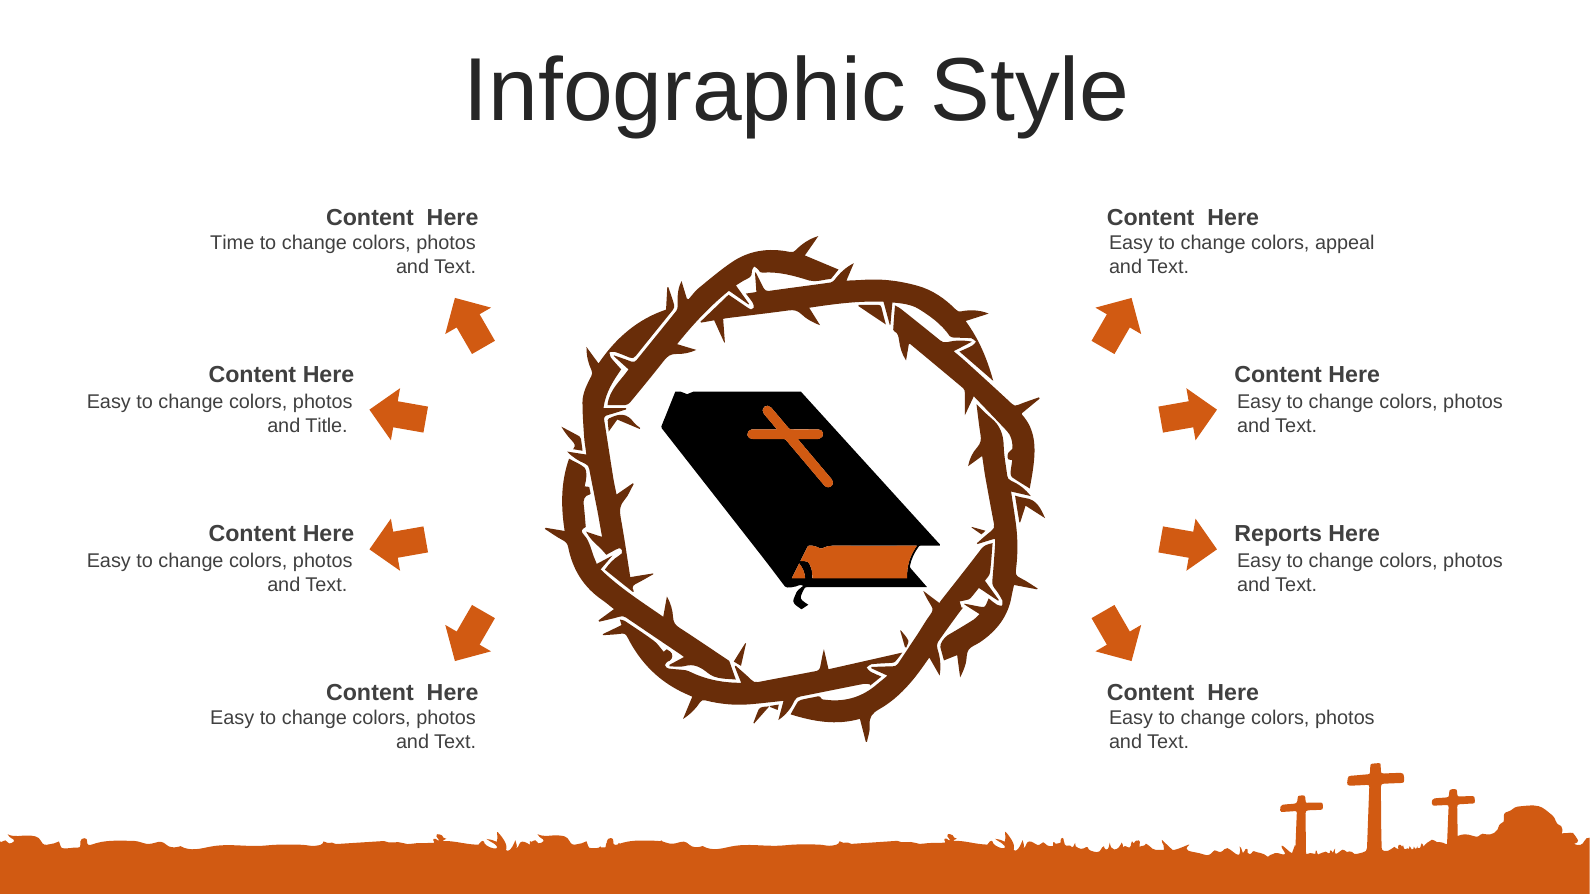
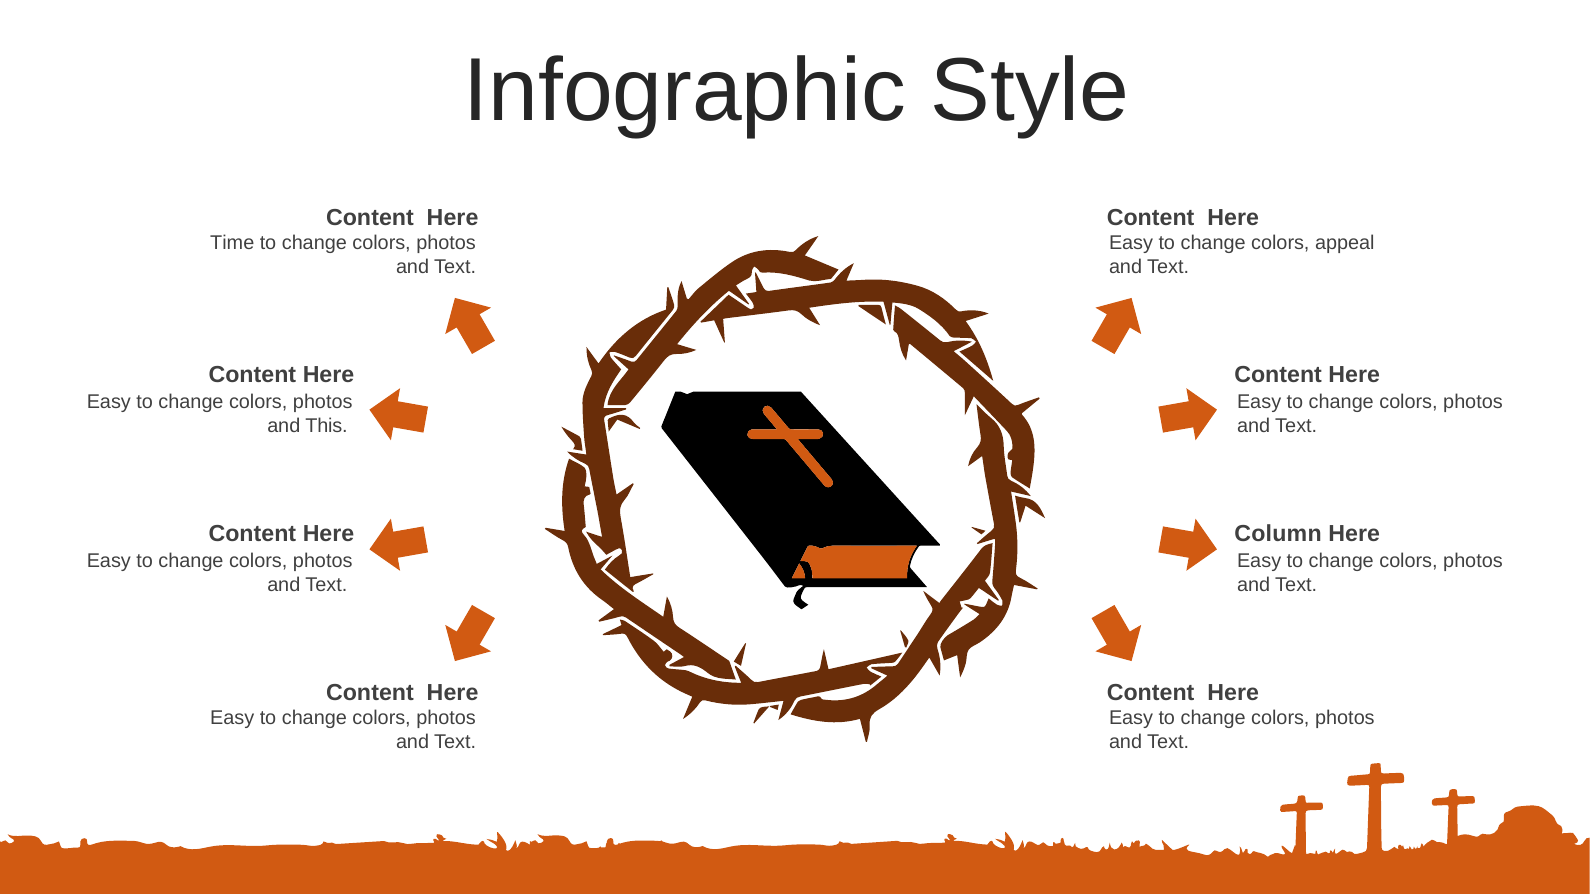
Title: Title -> This (326, 426)
Reports: Reports -> Column (1278, 534)
